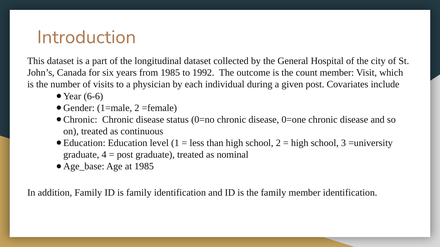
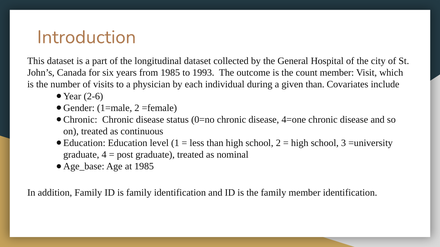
1992: 1992 -> 1993 (203, 73)
given post: post -> than (315, 85)
6-6: 6-6 -> 2-6 (93, 96)
0=one: 0=one -> 4=one (294, 120)
